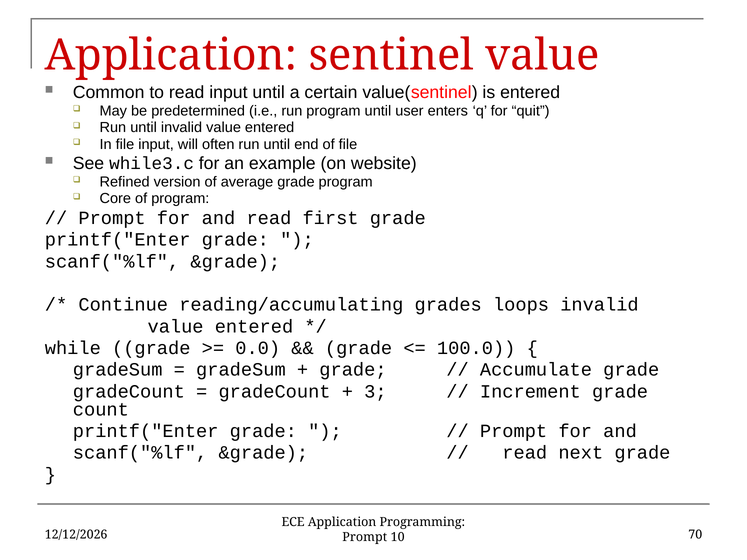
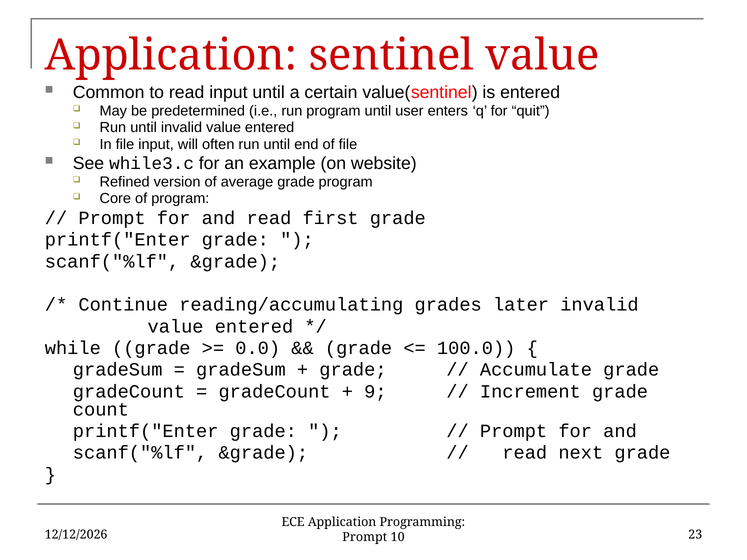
loops: loops -> later (521, 305)
3: 3 -> 9 (375, 392)
70: 70 -> 23 (695, 535)
